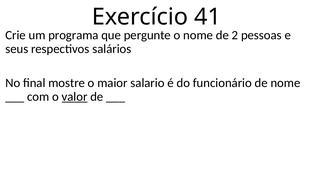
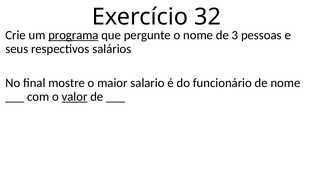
41: 41 -> 32 (208, 17)
programa underline: none -> present (73, 35)
2: 2 -> 3 (235, 35)
